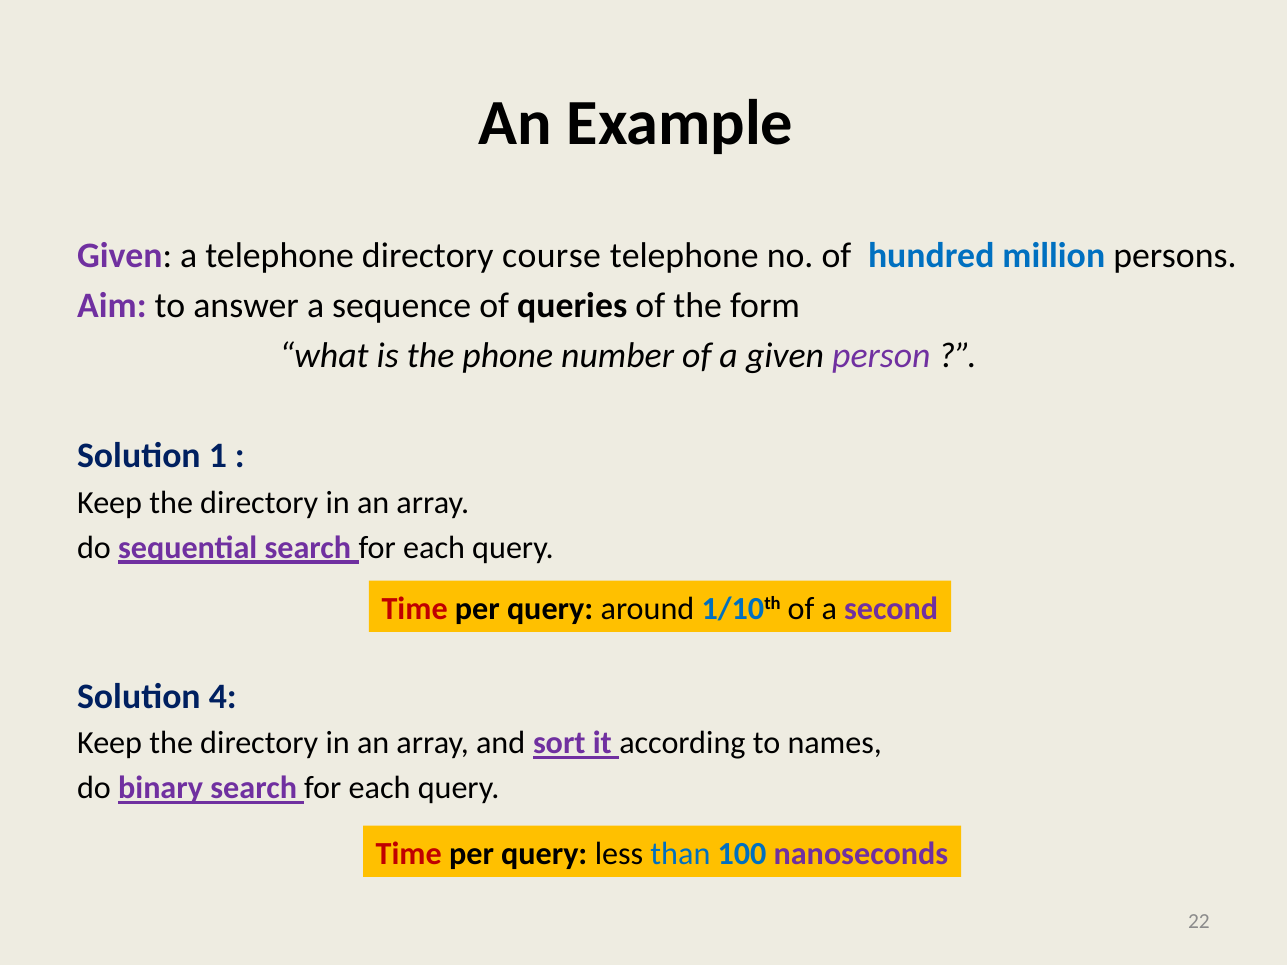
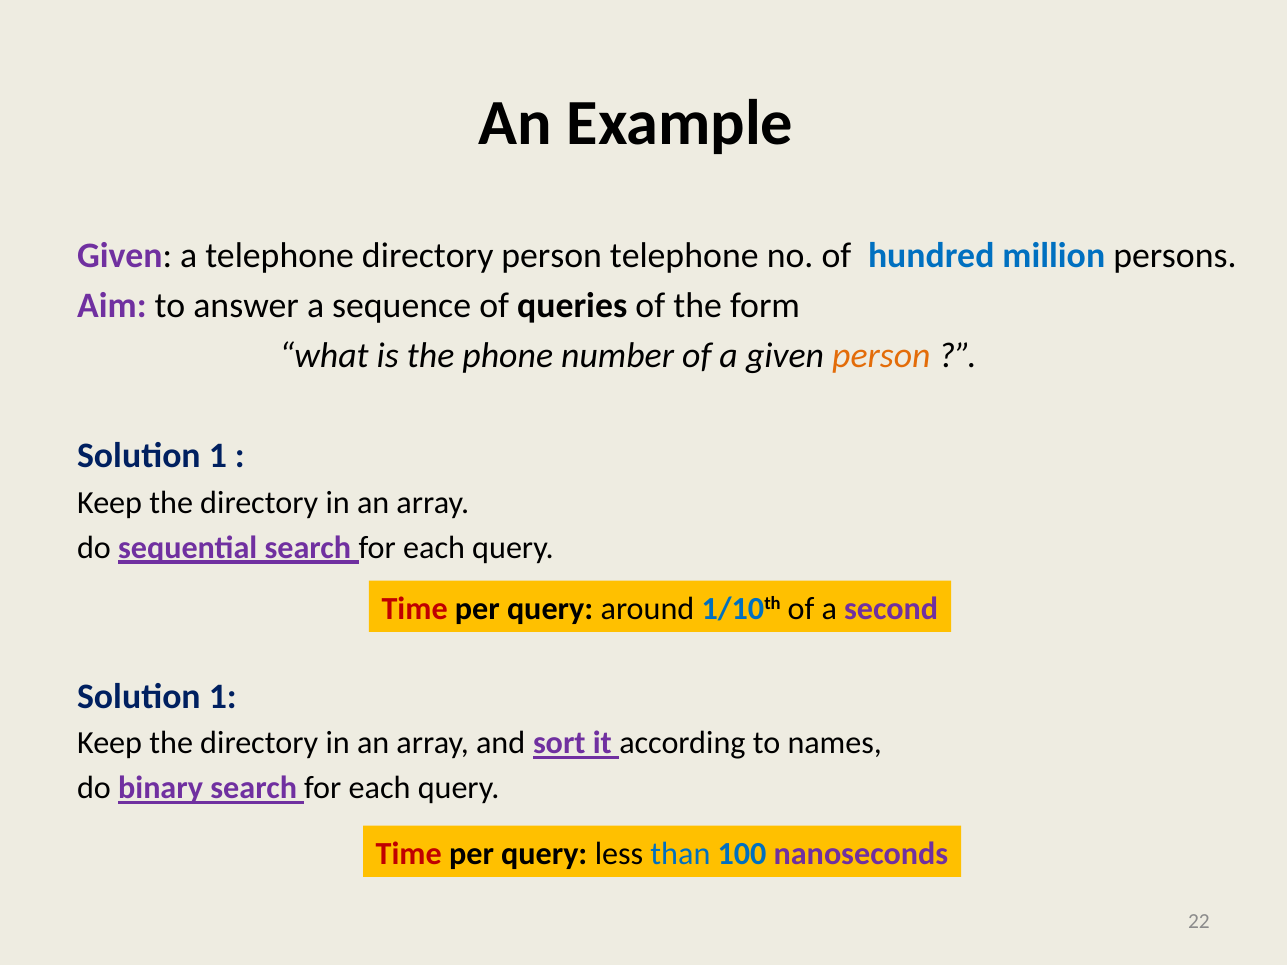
directory course: course -> person (552, 256)
person colour: purple -> orange (881, 356)
4: 4 -> 1 (223, 697)
